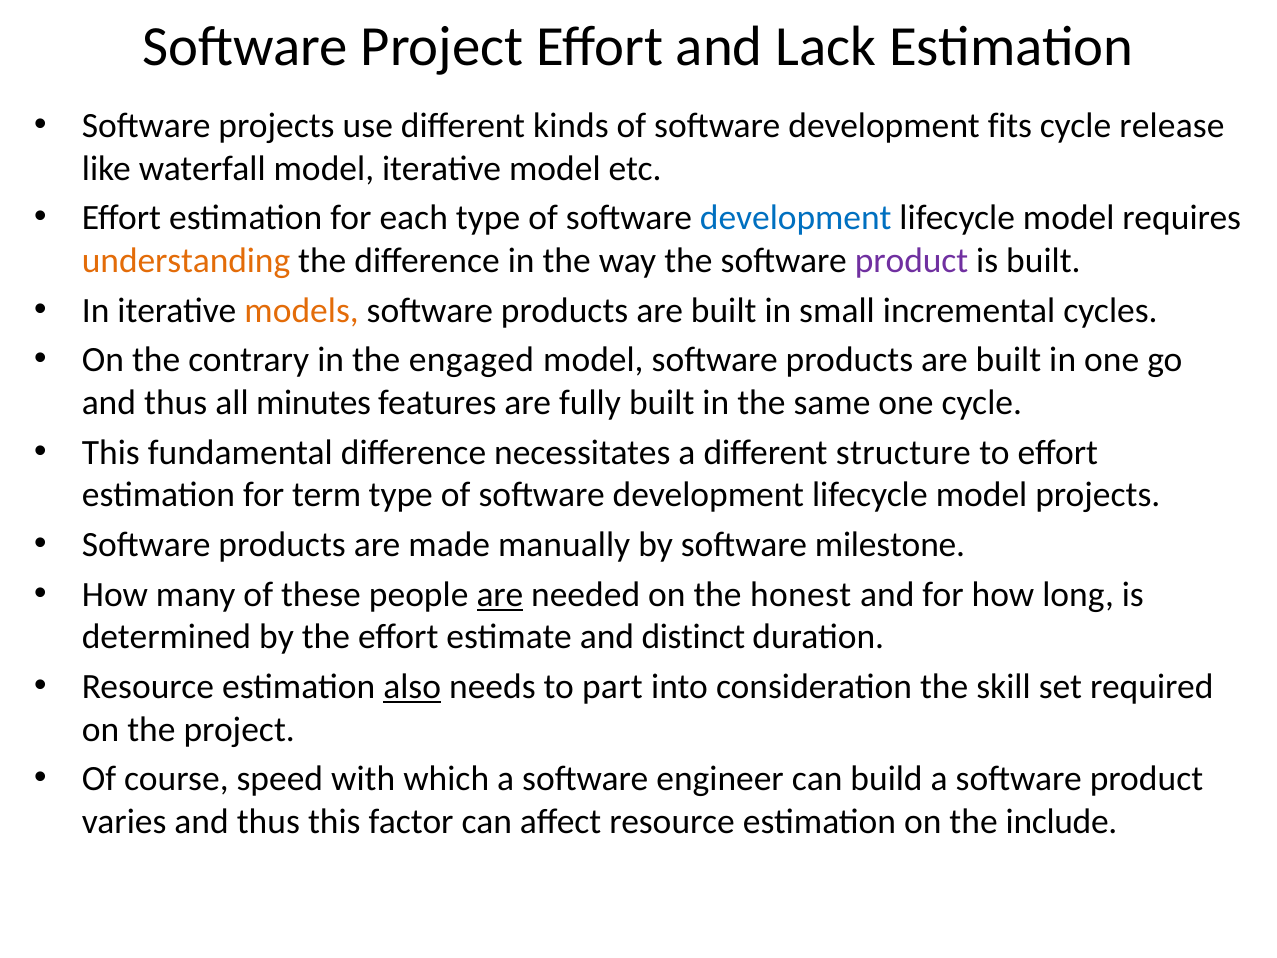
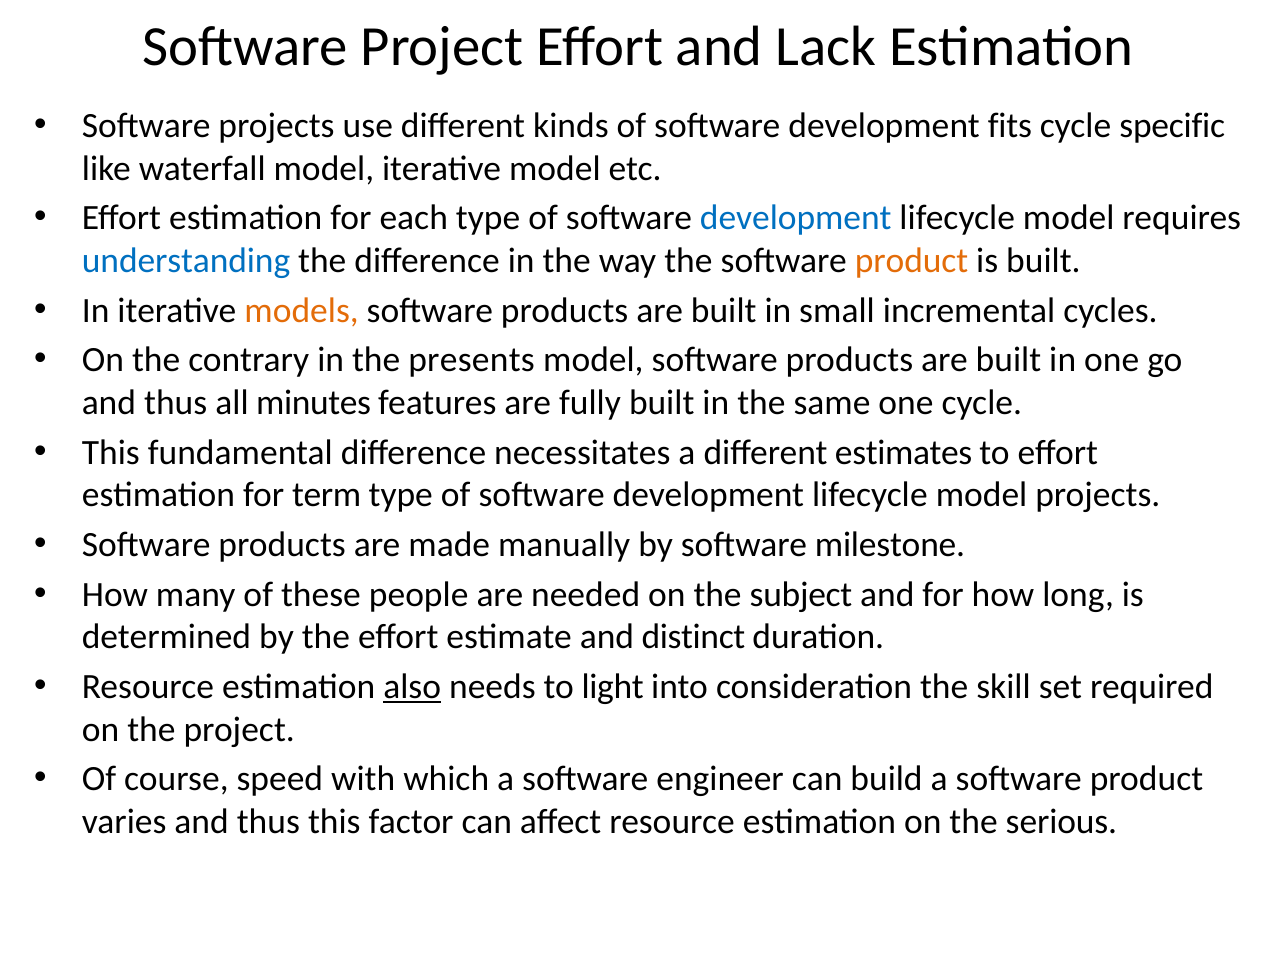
release: release -> specific (1172, 126)
understanding colour: orange -> blue (186, 261)
product colour: purple -> orange (911, 261)
engaged: engaged -> presents (472, 360)
structure: structure -> estimates (904, 452)
are underline: present -> none (500, 594)
honest: honest -> subject (801, 594)
part: part -> light (613, 687)
include: include -> serious (1061, 821)
